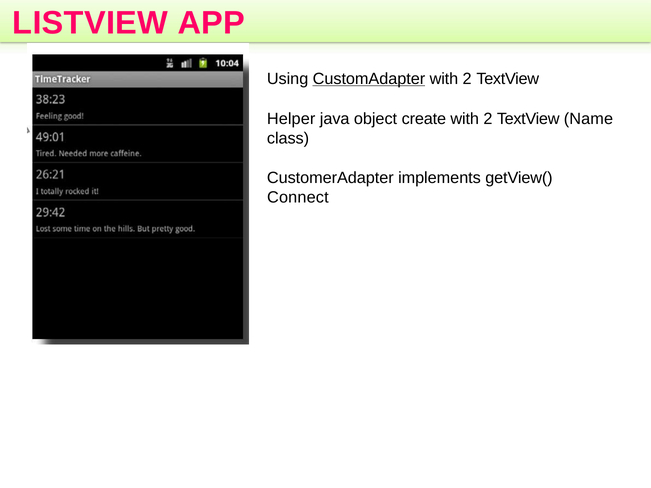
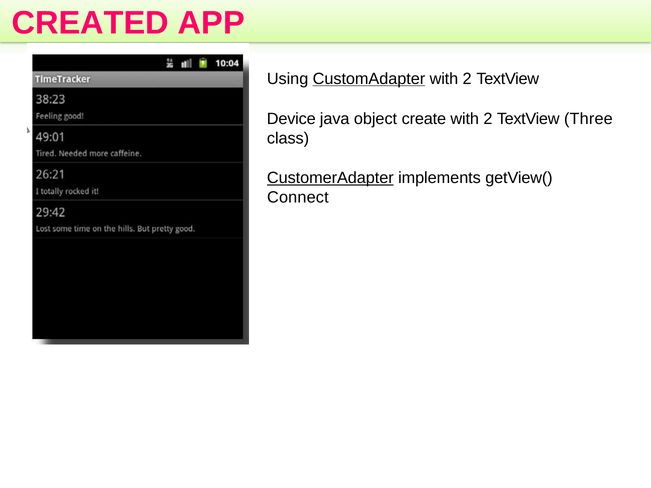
LISTVIEW: LISTVIEW -> CREATED (90, 23)
Helper: Helper -> Device (291, 119)
Name: Name -> Three (588, 119)
CustomerAdapter underline: none -> present (330, 178)
